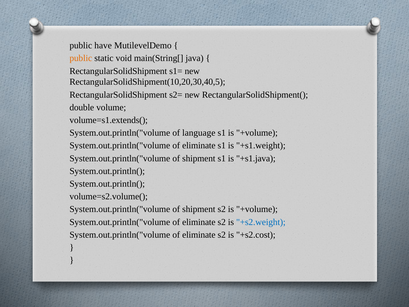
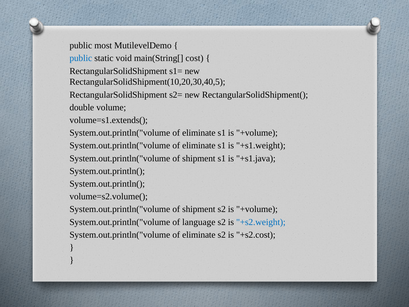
have: have -> most (103, 46)
public colour: orange -> blue (81, 58)
java: java -> cost (195, 58)
language: language -> eliminate (199, 133)
eliminate: eliminate -> language (199, 222)
